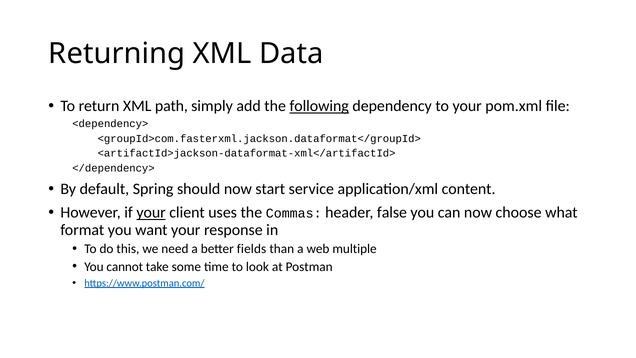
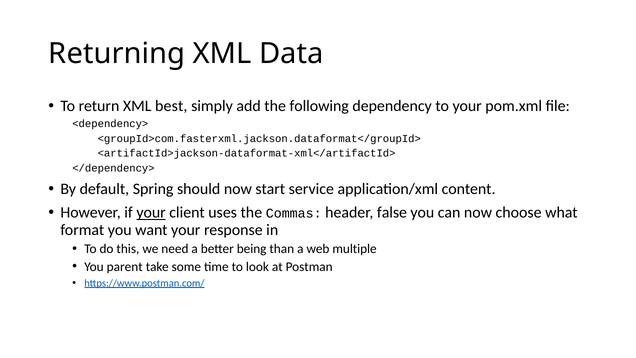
path: path -> best (171, 106)
following underline: present -> none (319, 106)
fields: fields -> being (252, 249)
cannot: cannot -> parent (125, 266)
